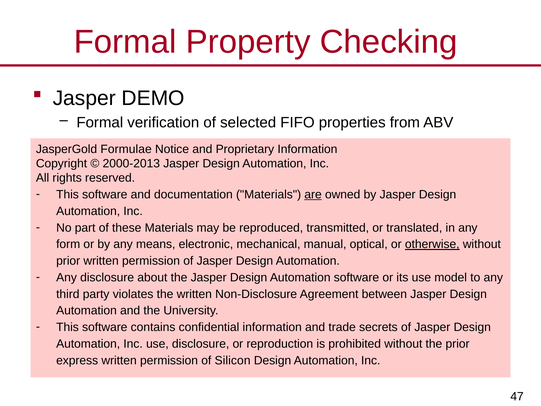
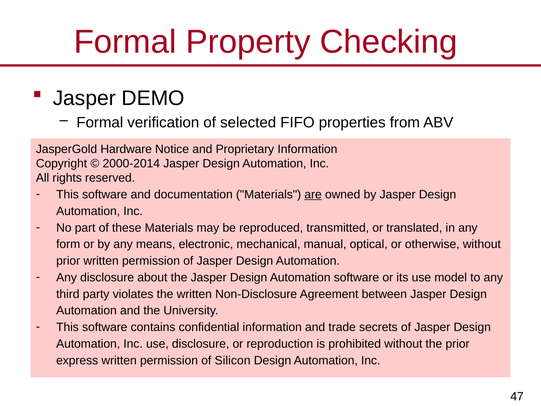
Formulae: Formulae -> Hardware (126, 149)
2000-2013: 2000-2013 -> 2000-2014 (131, 163)
otherwise underline: present -> none (432, 244)
